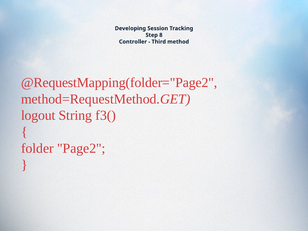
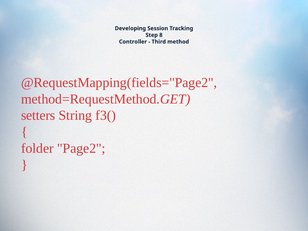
@RequestMapping(folder="Page2: @RequestMapping(folder="Page2 -> @RequestMapping(fields="Page2 (119, 83)
logout: logout -> setters (38, 115)
